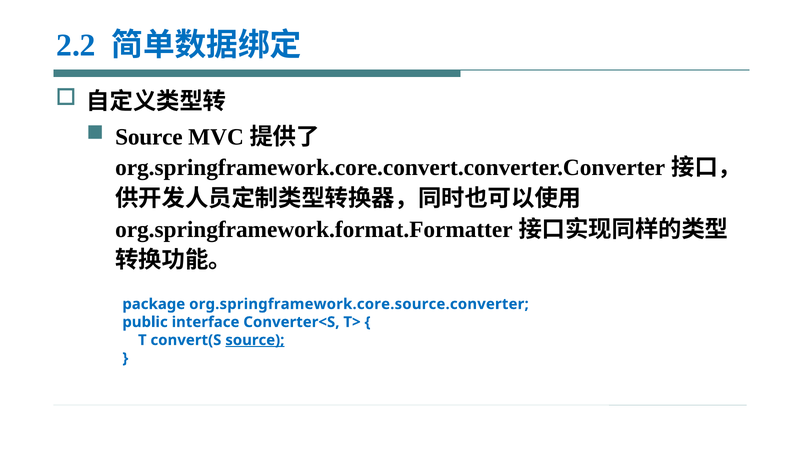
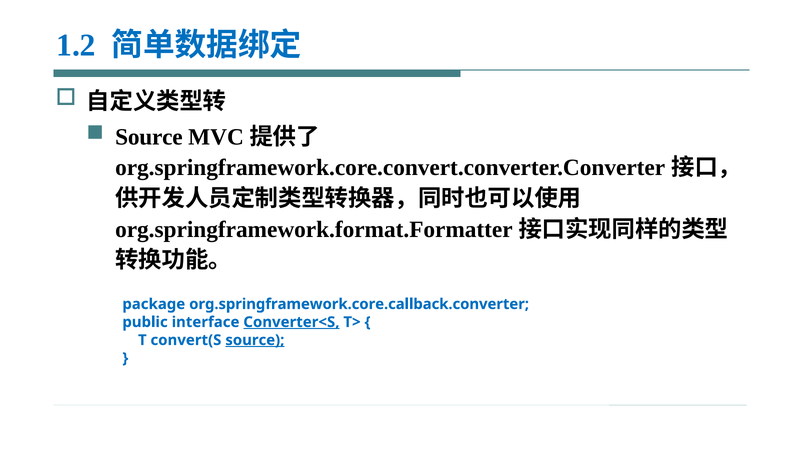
2.2: 2.2 -> 1.2 (76, 45)
org.springframework.core.source.converter: org.springframework.core.source.converter -> org.springframework.core.callback.converter (359, 304)
Converter<S underline: none -> present (291, 322)
